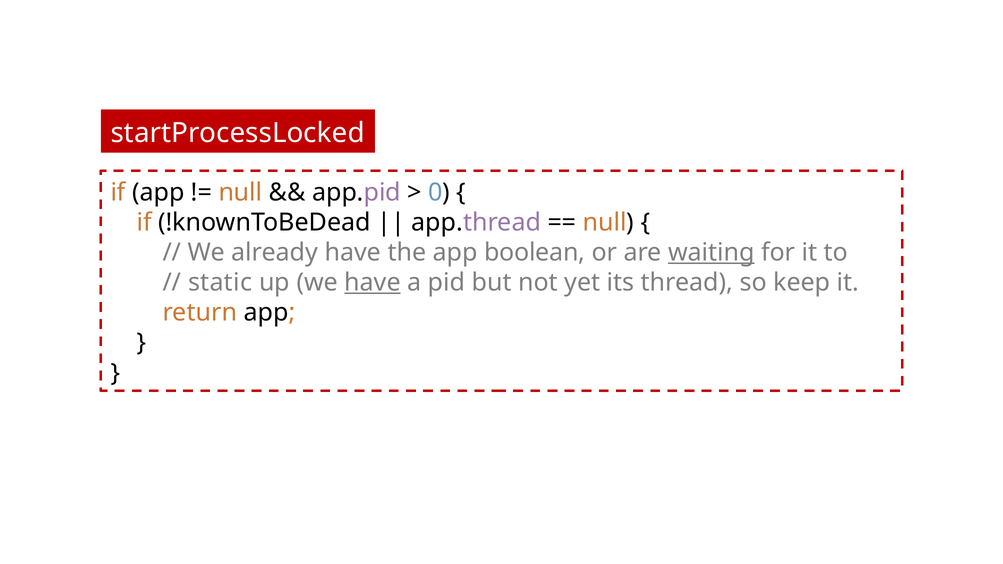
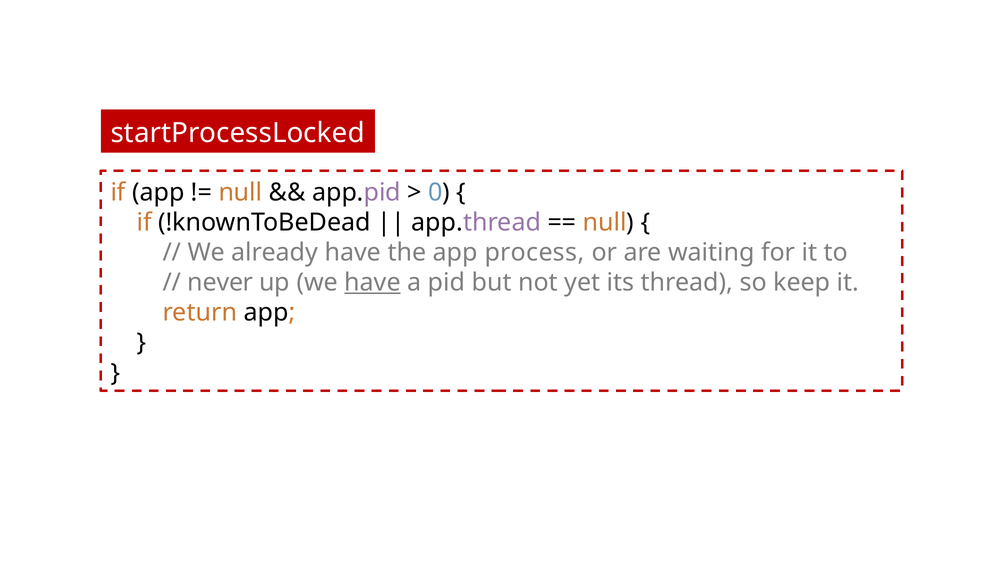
boolean: boolean -> process (534, 253)
waiting underline: present -> none (711, 253)
static: static -> never (220, 283)
